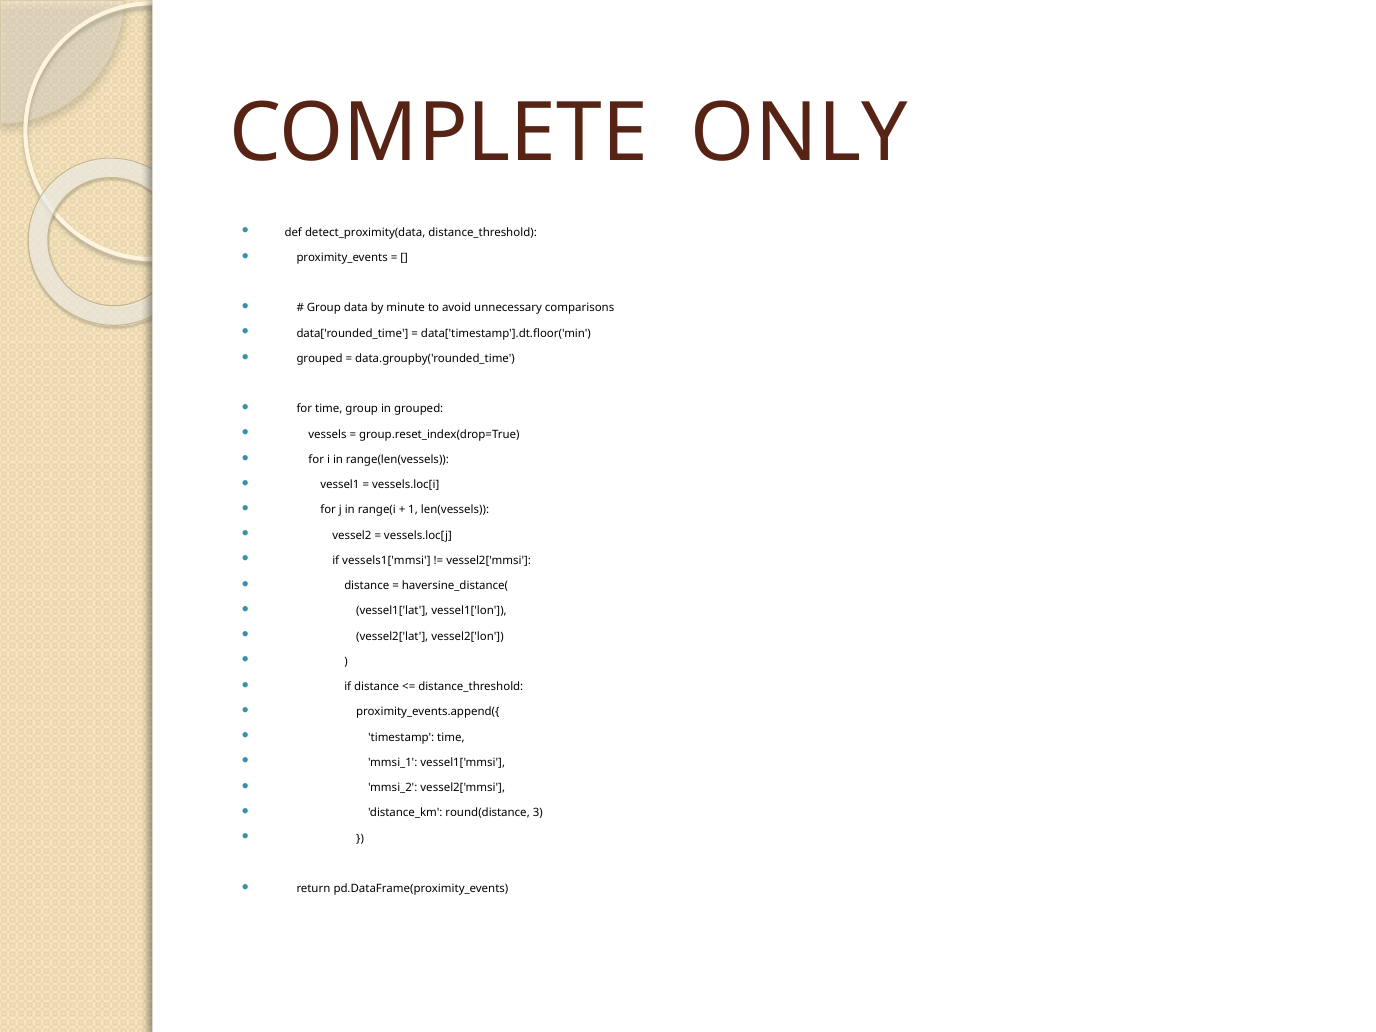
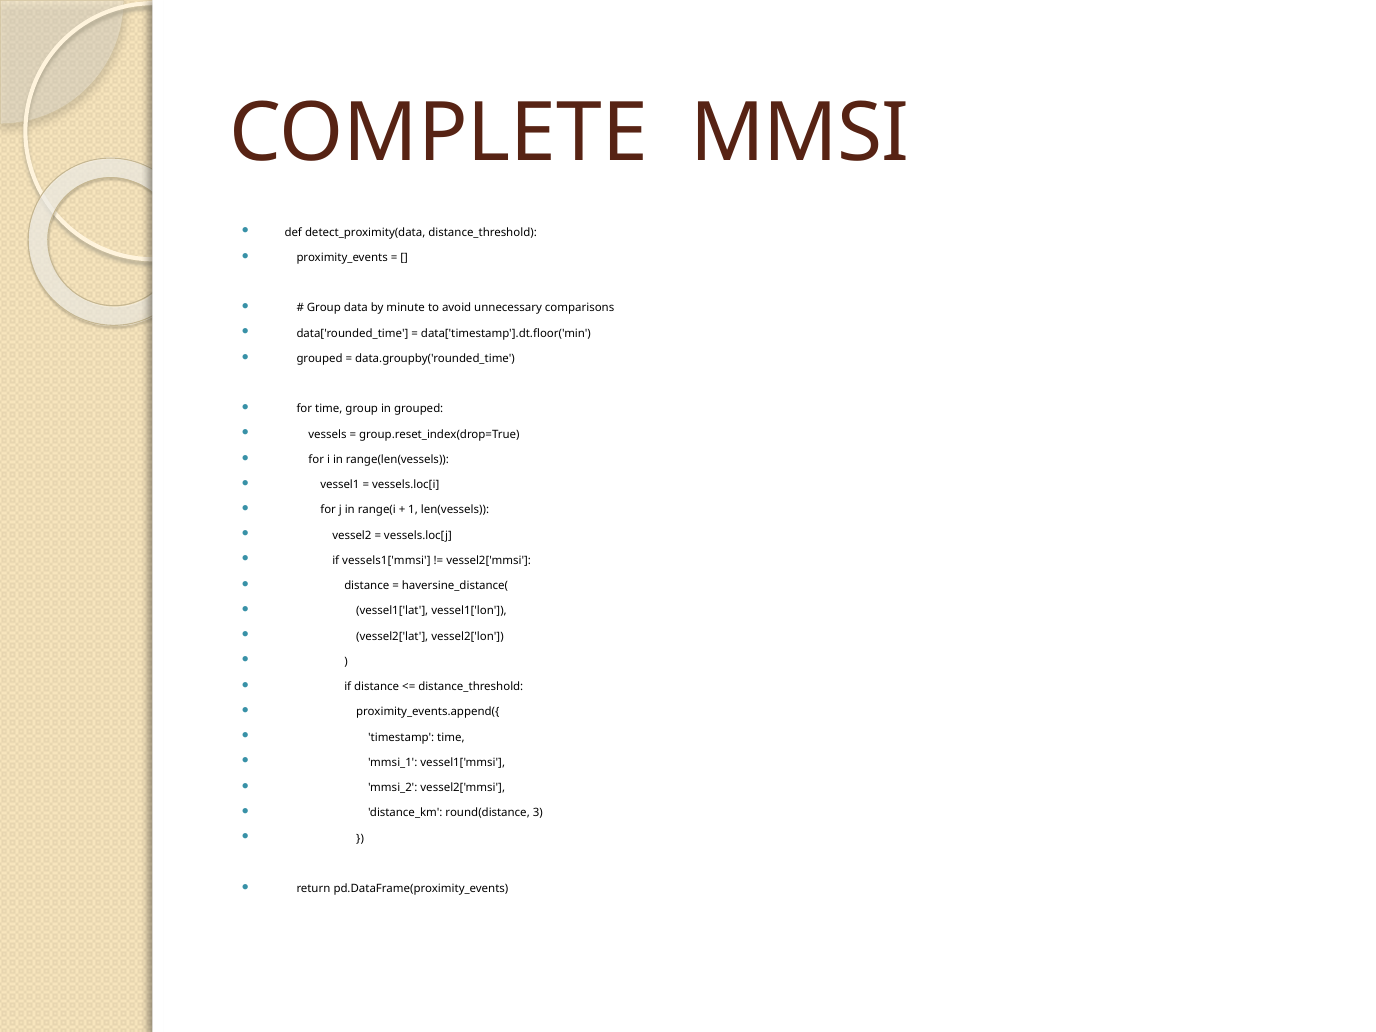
ONLY: ONLY -> MMSI (800, 133)
